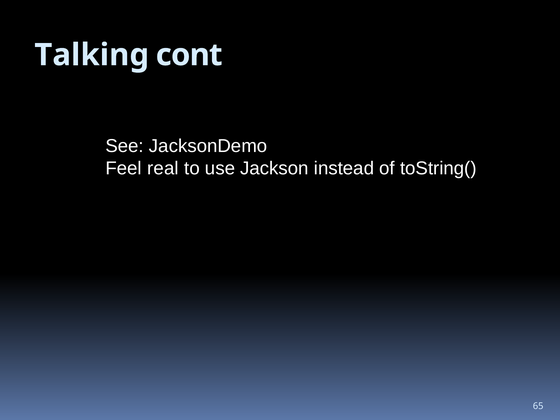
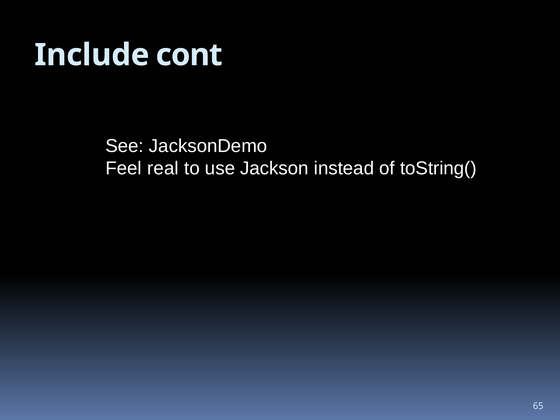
Talking: Talking -> Include (92, 55)
